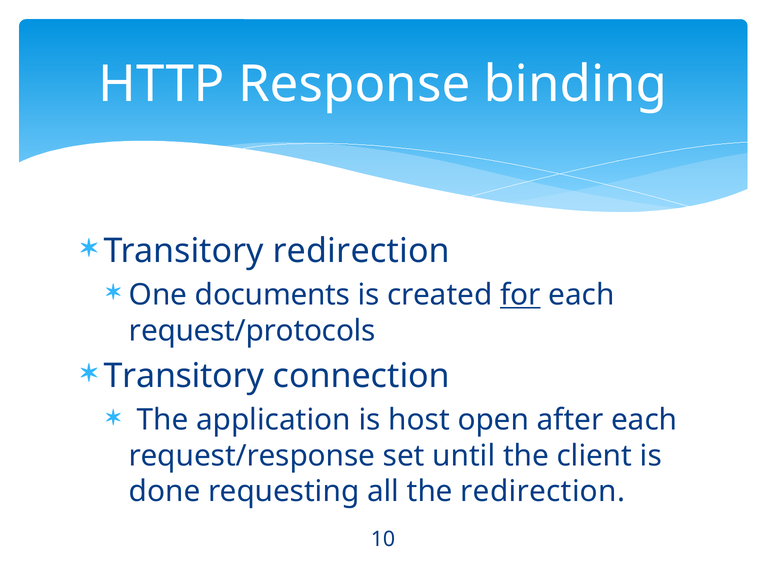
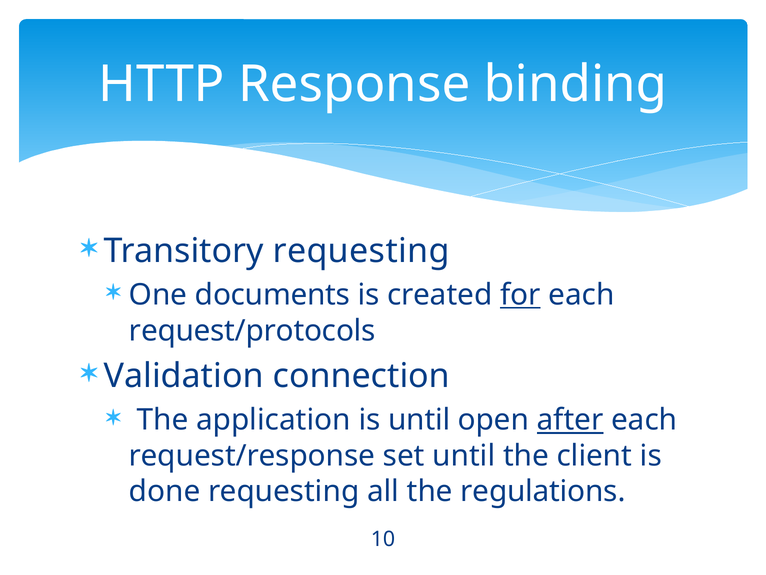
Transitory redirection: redirection -> requesting (361, 251)
Transitory: Transitory -> Validation (184, 376)
is host: host -> until (419, 420)
after underline: none -> present (570, 420)
the redirection: redirection -> regulations (543, 491)
